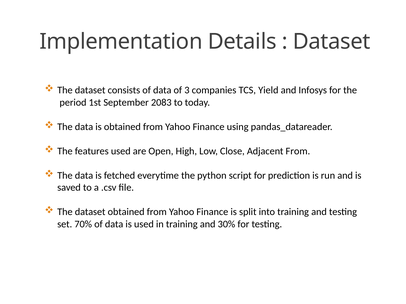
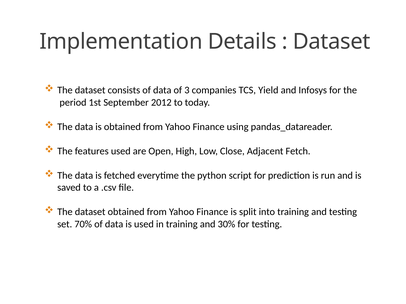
2083: 2083 -> 2012 (161, 103)
Adjacent From: From -> Fetch (298, 151)
